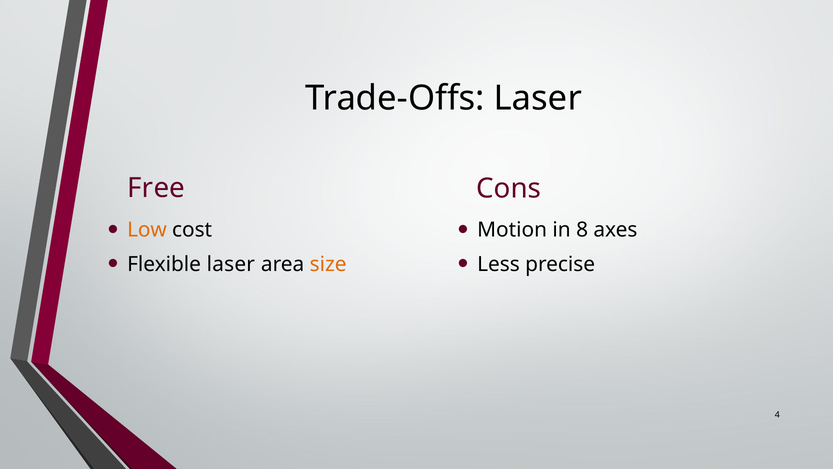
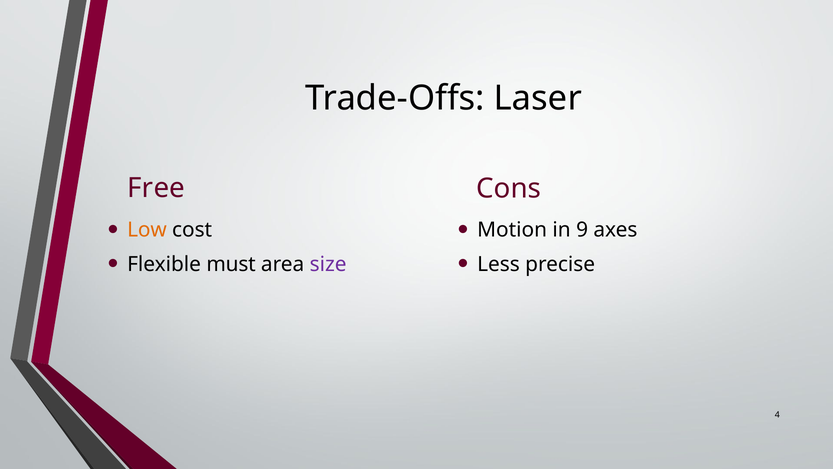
8: 8 -> 9 (582, 230)
Flexible laser: laser -> must (231, 264)
size colour: orange -> purple (328, 264)
